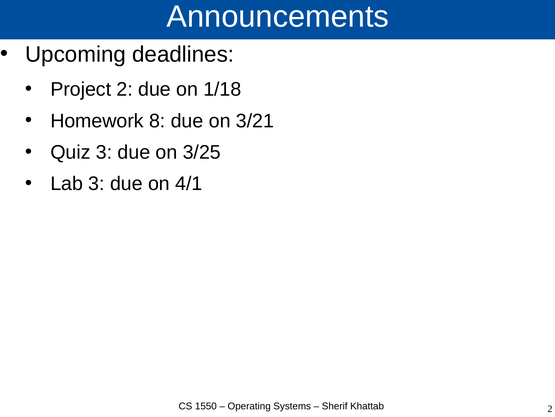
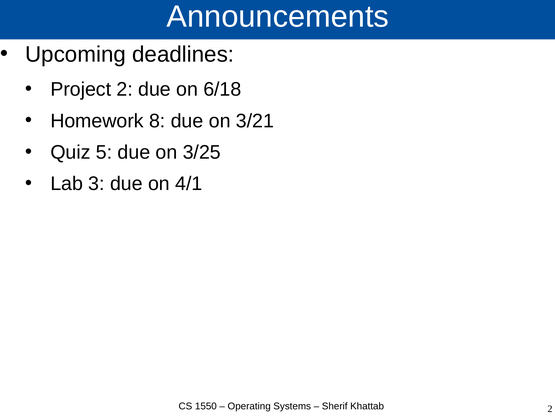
1/18: 1/18 -> 6/18 (222, 89)
Quiz 3: 3 -> 5 (104, 152)
